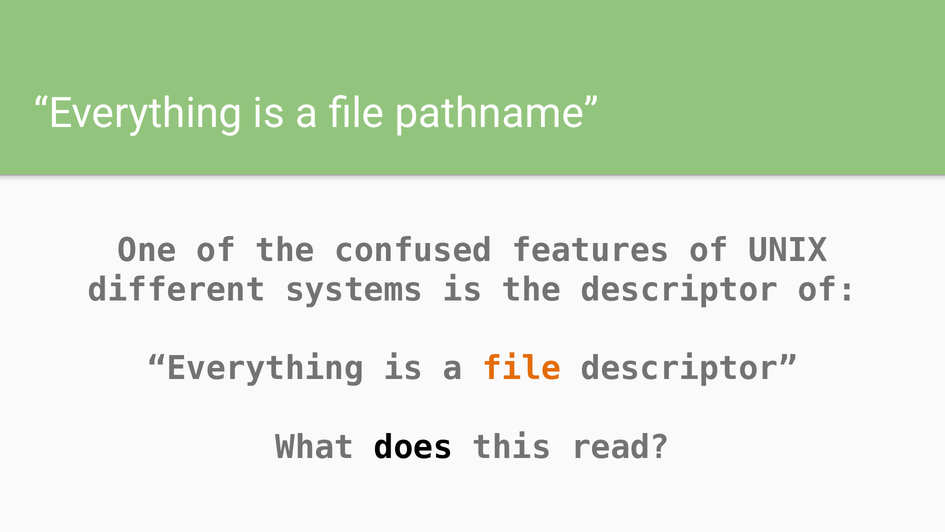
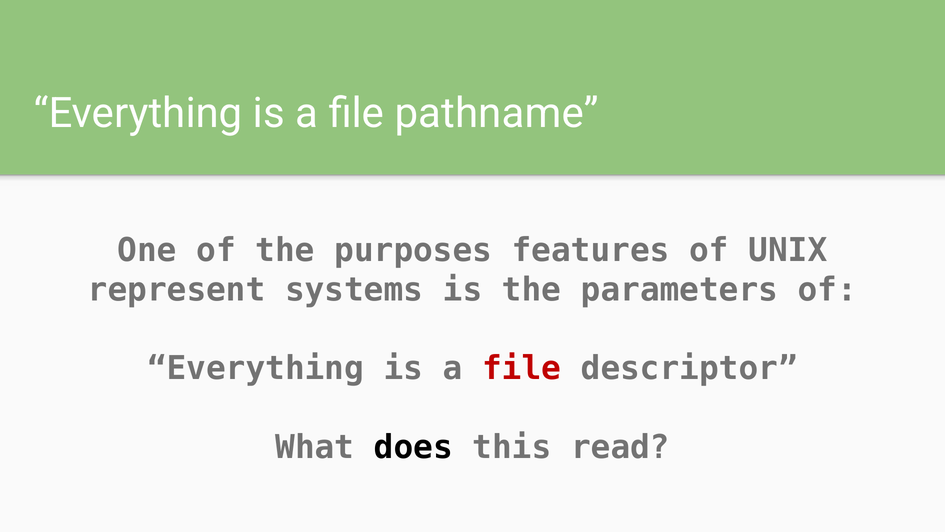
confused: confused -> purposes (413, 250)
different: different -> represent (177, 289)
the descriptor: descriptor -> parameters (679, 289)
file colour: orange -> red (522, 368)
